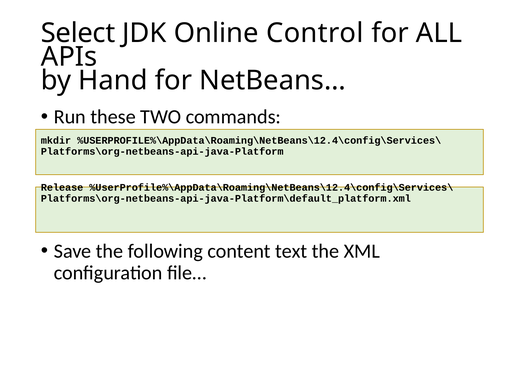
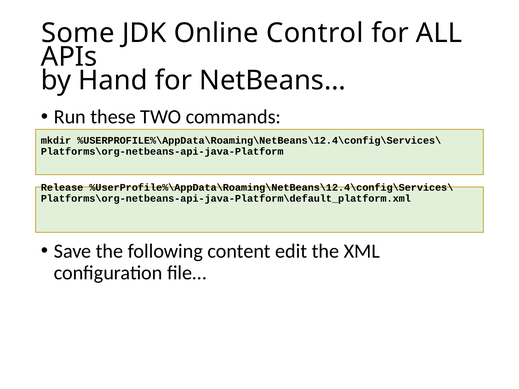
Select: Select -> Some (78, 33)
text: text -> edit (291, 251)
